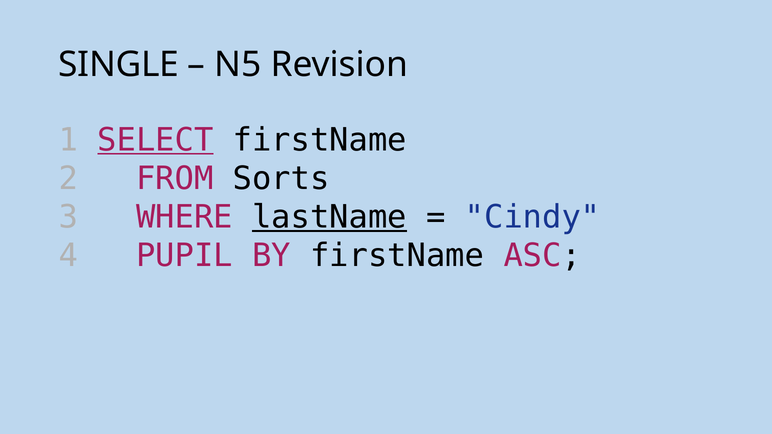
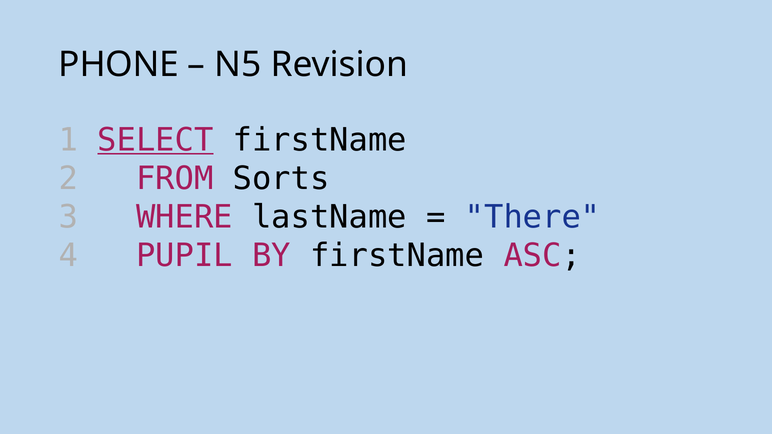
SINGLE: SINGLE -> PHONE (119, 65)
lastName underline: present -> none (329, 217)
Cindy: Cindy -> There (533, 217)
